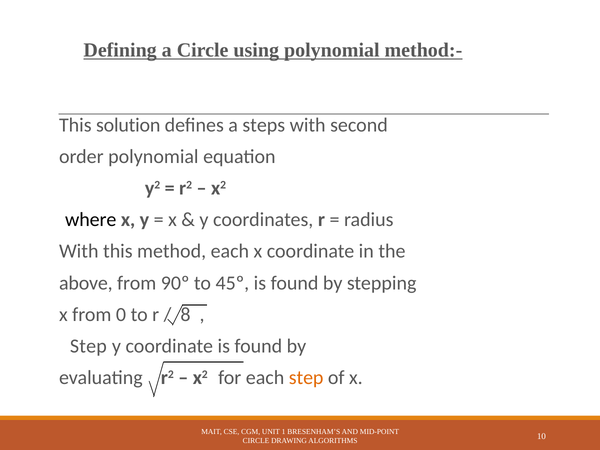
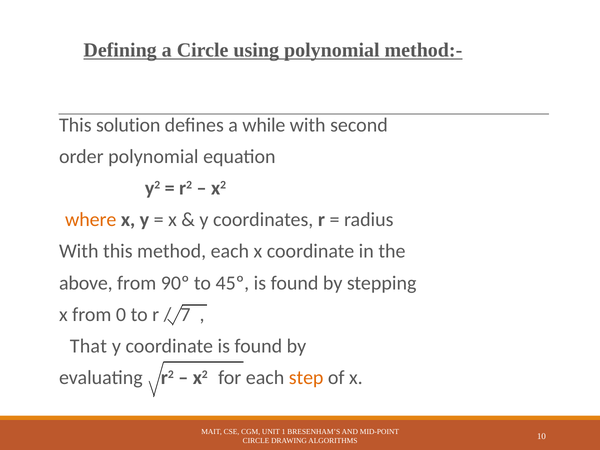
steps: steps -> while (264, 125)
where colour: black -> orange (91, 220)
8: 8 -> 7 (185, 315)
Step: Step -> That (88, 346)
